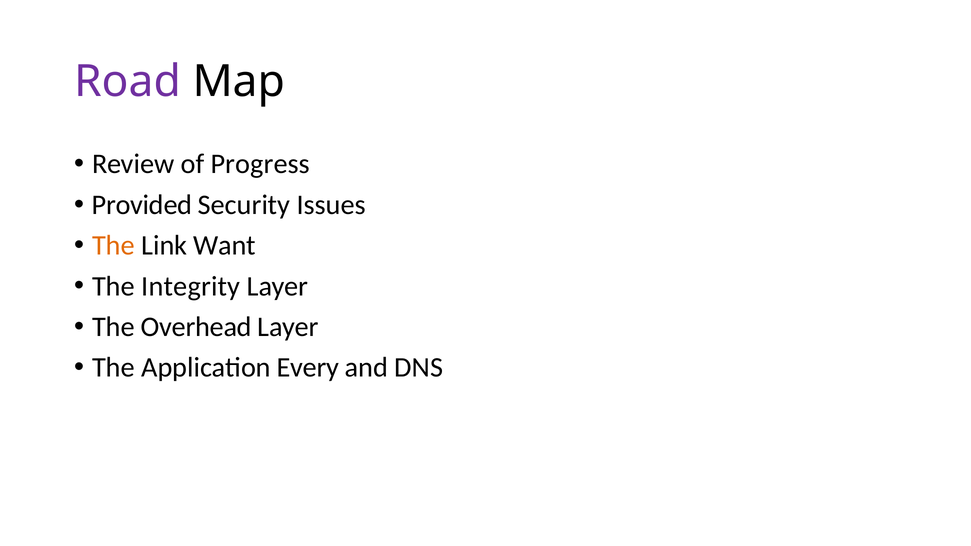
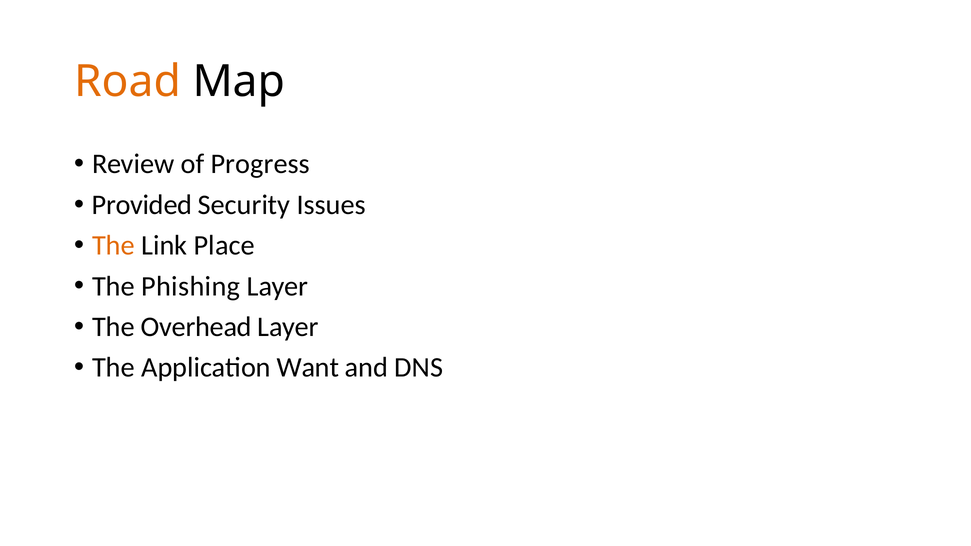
Road colour: purple -> orange (127, 82)
Want: Want -> Place (224, 246)
Integrity: Integrity -> Phishing (191, 286)
Every: Every -> Want (308, 368)
